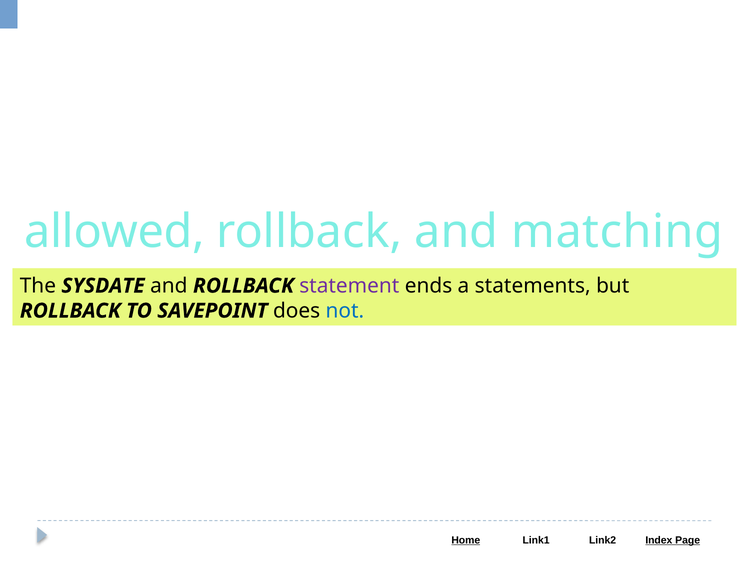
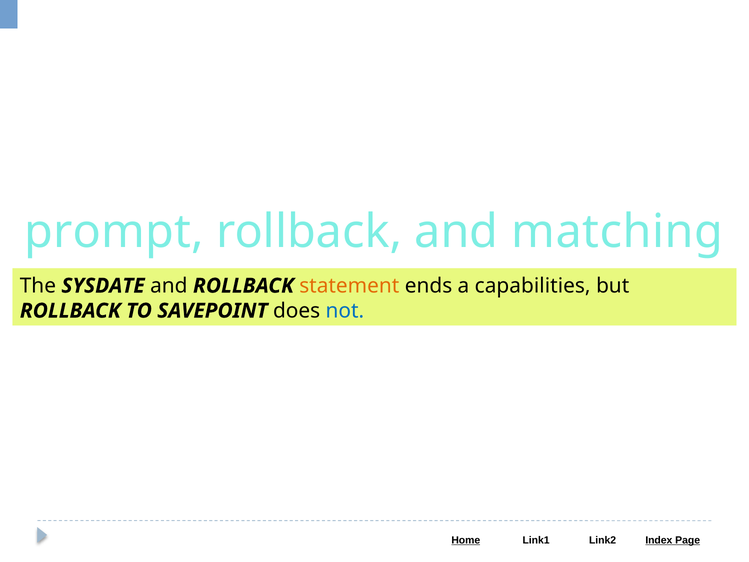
allowed: allowed -> prompt (114, 232)
statement colour: purple -> orange (349, 286)
statements: statements -> capabilities (533, 286)
